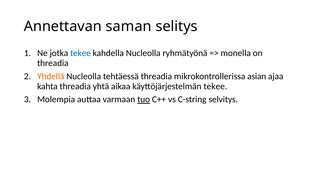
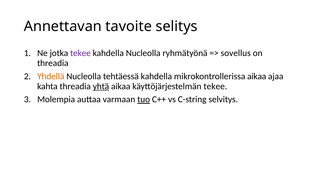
saman: saman -> tavoite (129, 26)
tekee colour: blue -> purple (80, 53)
monella: monella -> sovellus (236, 53)
tehtäessä threadia: threadia -> kahdella (156, 76)
mikrokontrollerissa asian: asian -> aikaa (257, 76)
yhtä underline: none -> present (101, 86)
